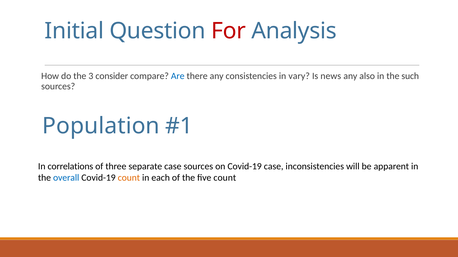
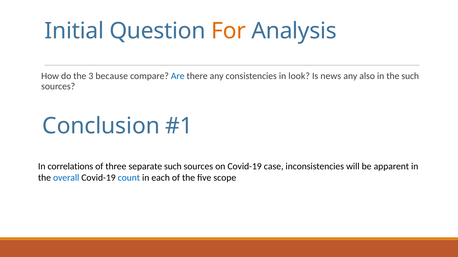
For colour: red -> orange (229, 31)
consider: consider -> because (112, 76)
vary: vary -> look (299, 76)
Population: Population -> Conclusion (101, 126)
separate case: case -> such (173, 167)
count colour: orange -> blue (129, 178)
five count: count -> scope (225, 178)
